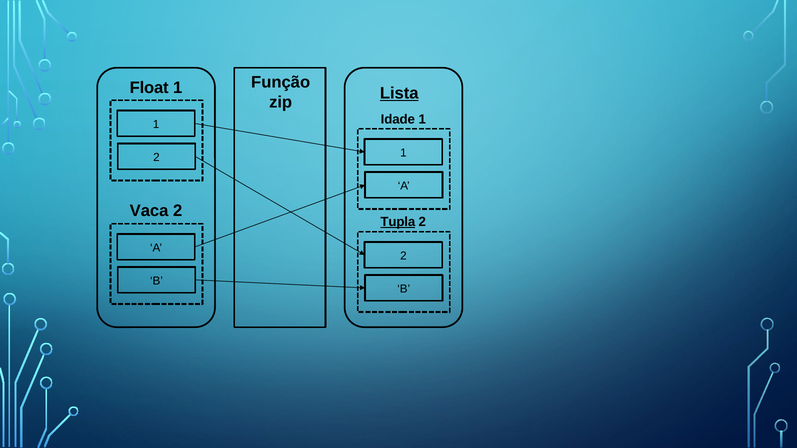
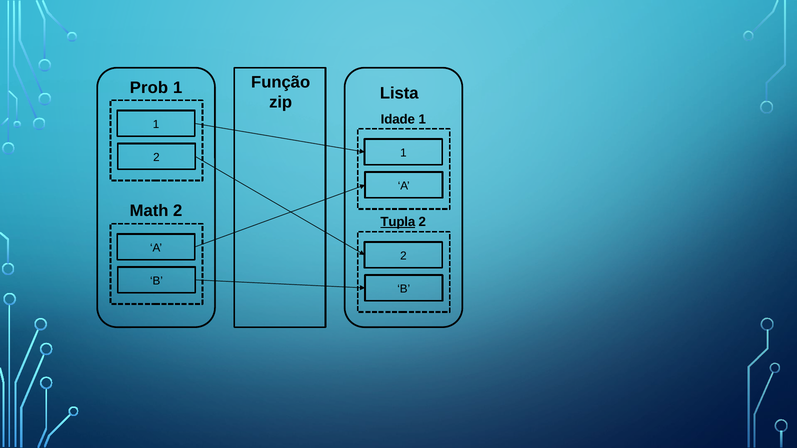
Float: Float -> Prob (149, 88)
Lista underline: present -> none (399, 93)
Vaca: Vaca -> Math (149, 211)
